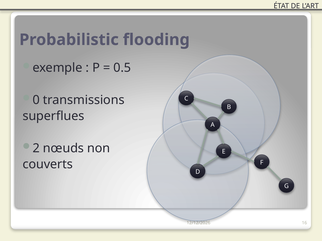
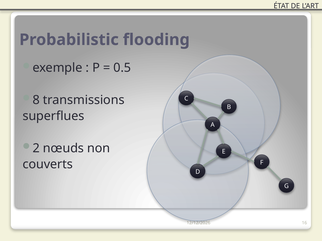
0: 0 -> 8 (36, 100)
